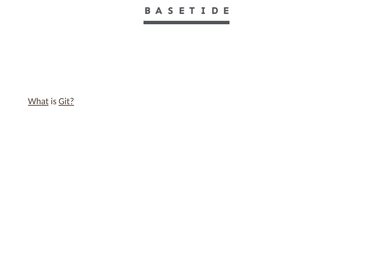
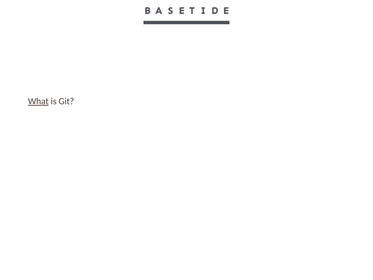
Git underline: present -> none (66, 101)
